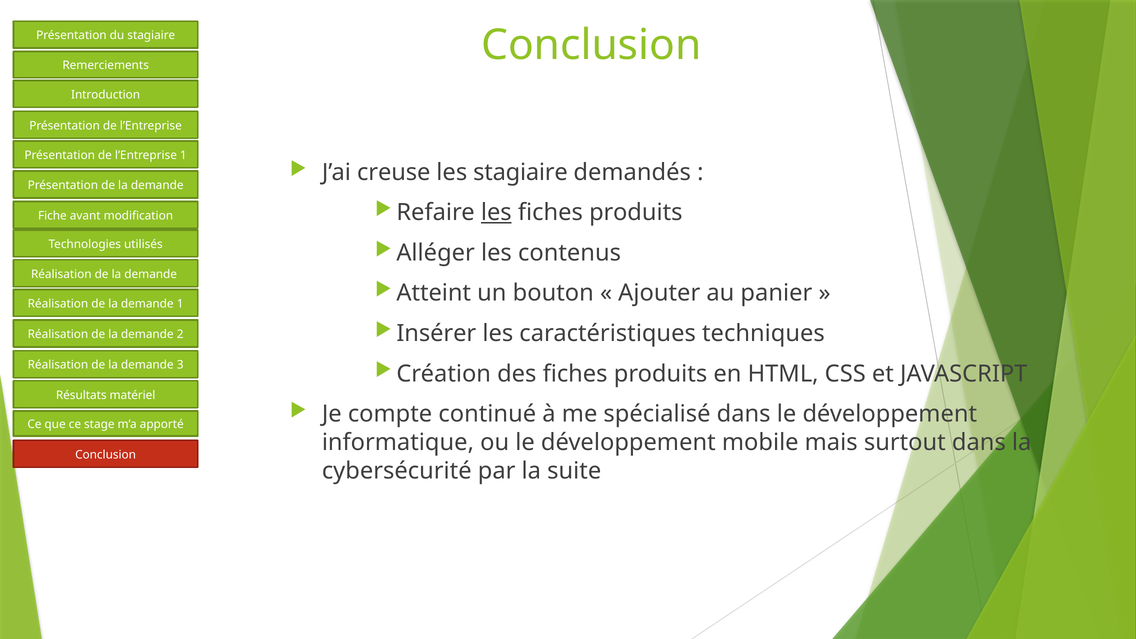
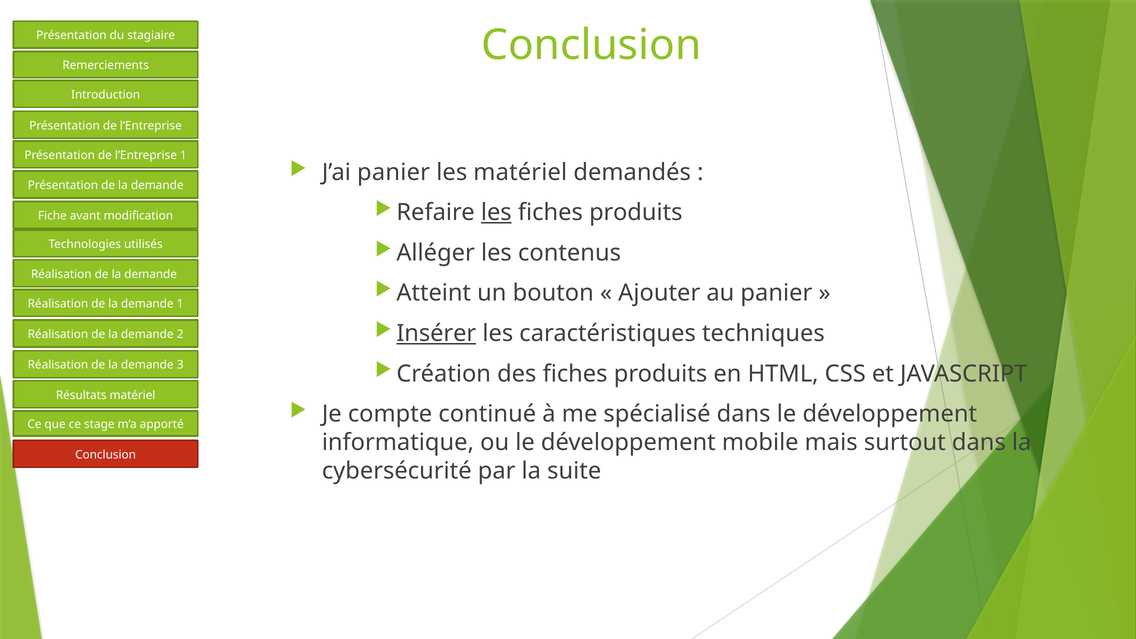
J’ai creuse: creuse -> panier (394, 172)
les stagiaire: stagiaire -> matériel (520, 172)
Insérer underline: none -> present (436, 333)
